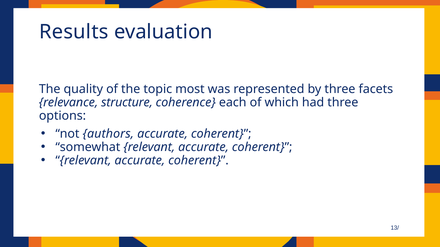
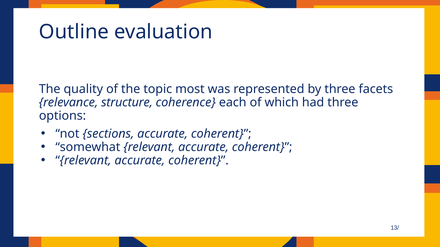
Results: Results -> Outline (74, 32)
authors: authors -> sections (108, 134)
